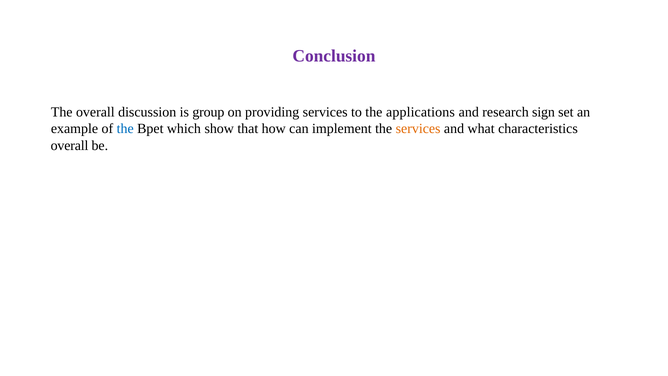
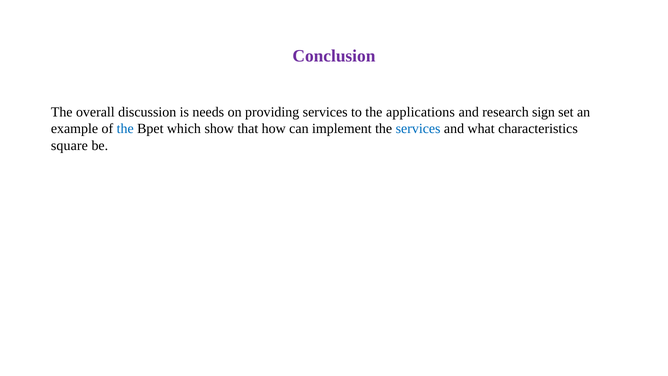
group: group -> needs (208, 112)
services colour: orange -> blue (418, 129)
overall: overall -> square (69, 145)
